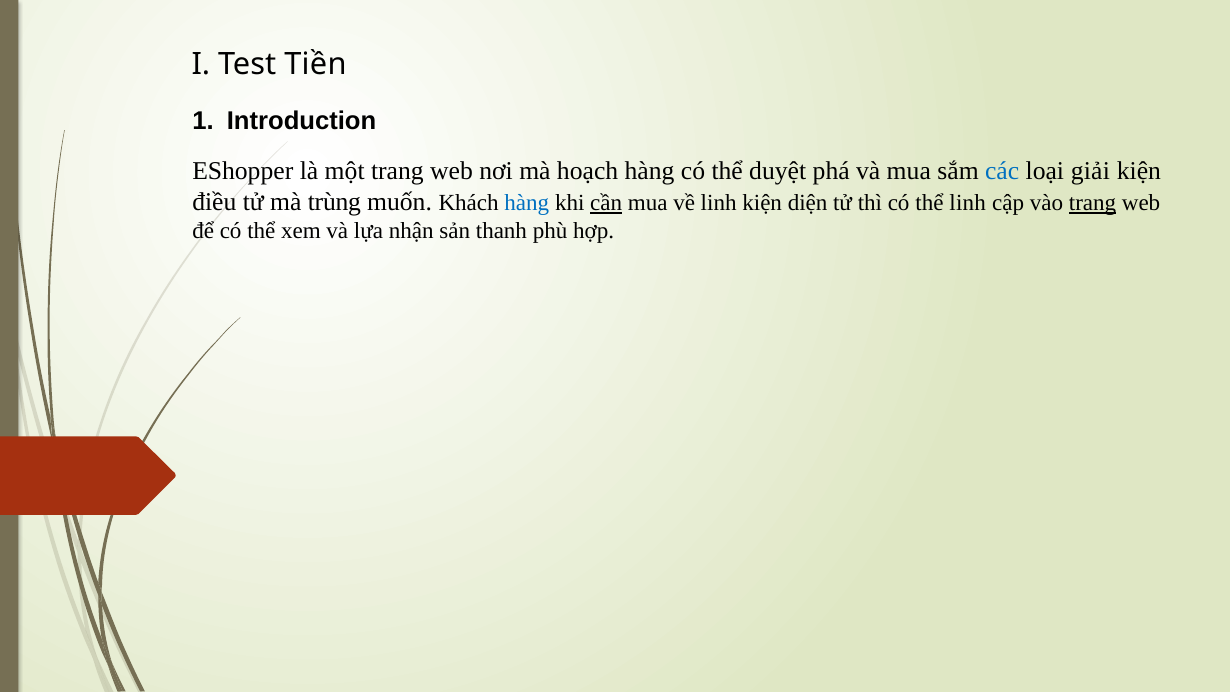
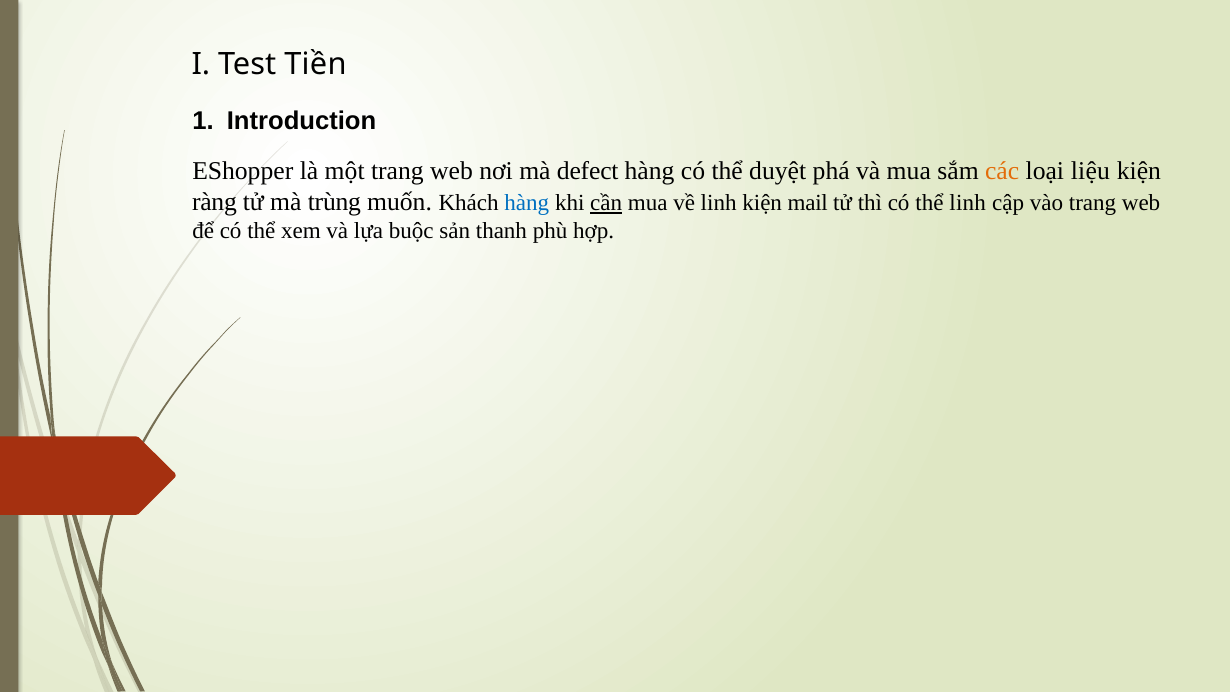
hoạch: hoạch -> defect (588, 171)
các colour: blue -> orange (1002, 171)
giải: giải -> liệu (1090, 171)
điều: điều -> ràng (214, 202)
diện: diện -> mail (808, 203)
trang underline: present -> none (1093, 203)
nhận: nhận -> buộc (411, 231)
